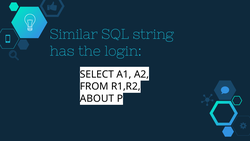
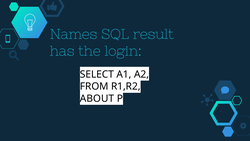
Similar: Similar -> Names (74, 34)
string: string -> result (153, 34)
